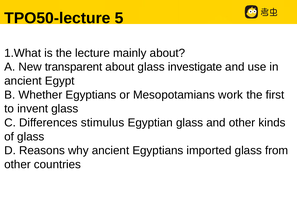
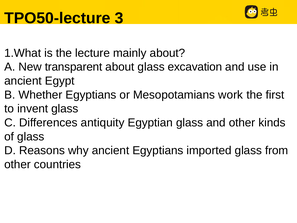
5: 5 -> 3 (119, 18)
investigate: investigate -> excavation (195, 67)
stimulus: stimulus -> antiquity (103, 123)
